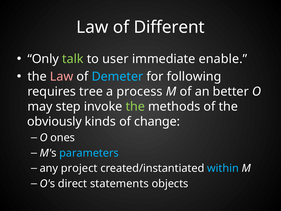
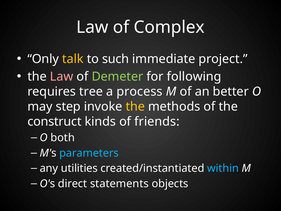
Different: Different -> Complex (169, 27)
talk colour: light green -> yellow (73, 59)
user: user -> such (116, 59)
enable: enable -> project (223, 59)
Demeter colour: light blue -> light green (117, 76)
the colour: light green -> yellow (135, 106)
obviously: obviously -> construct (54, 121)
change: change -> friends (157, 121)
ones: ones -> both (63, 138)
project: project -> utilities (79, 168)
